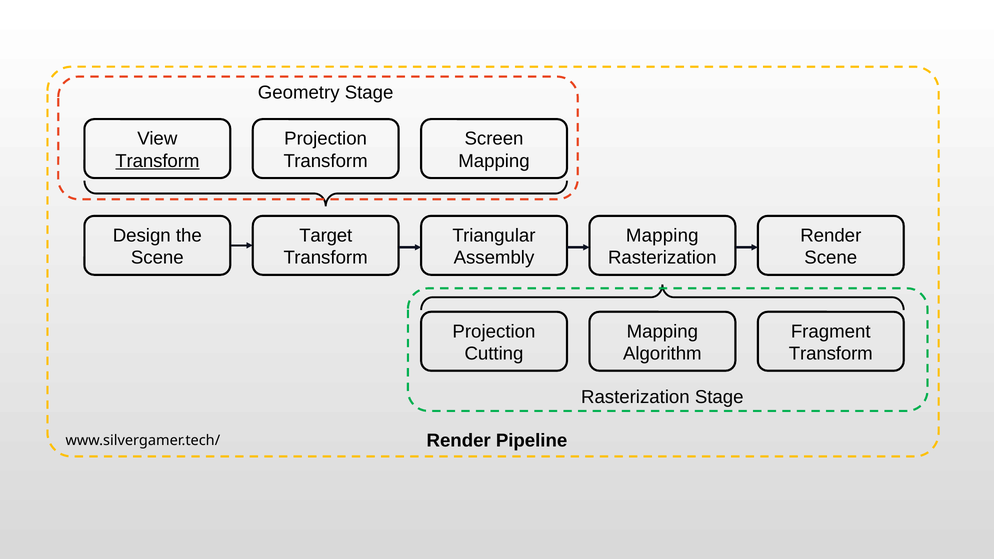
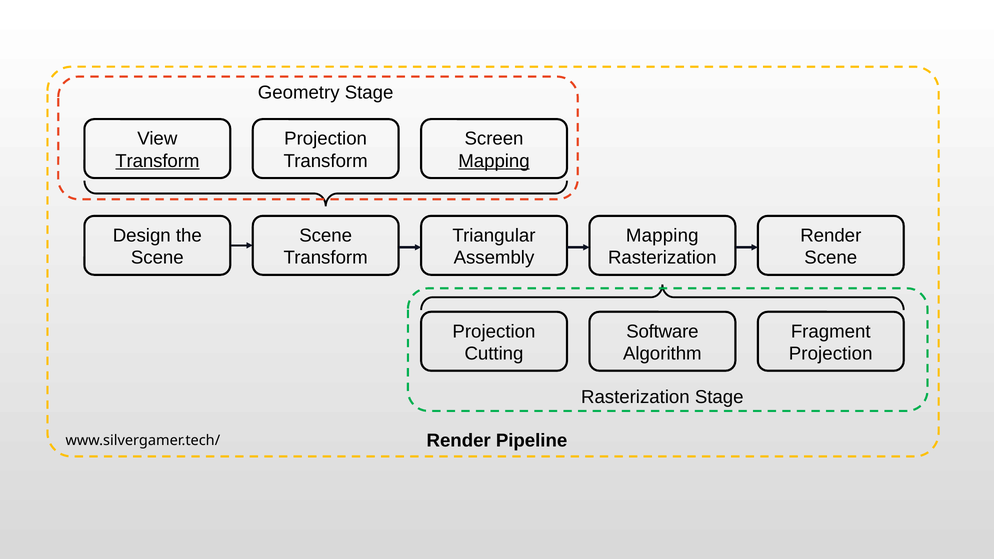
Mapping underline: none -> present (494, 161)
Target: Target -> Scene (326, 236)
Mapping: Mapping -> Software (662, 331)
Transform: Transform -> Projection (831, 354)
